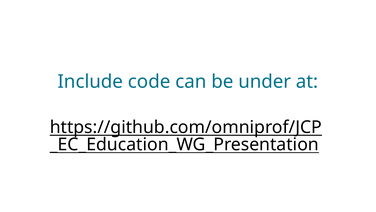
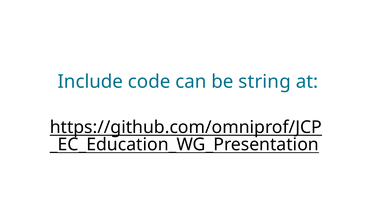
under: under -> string (265, 81)
